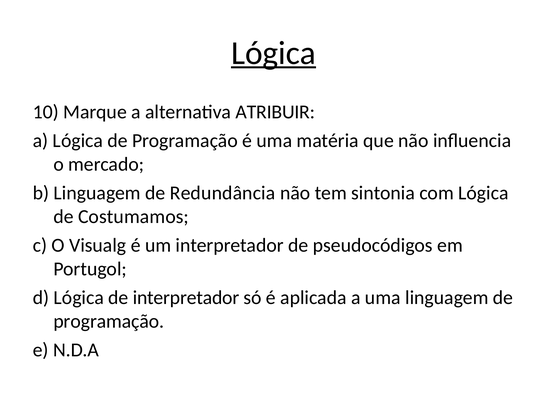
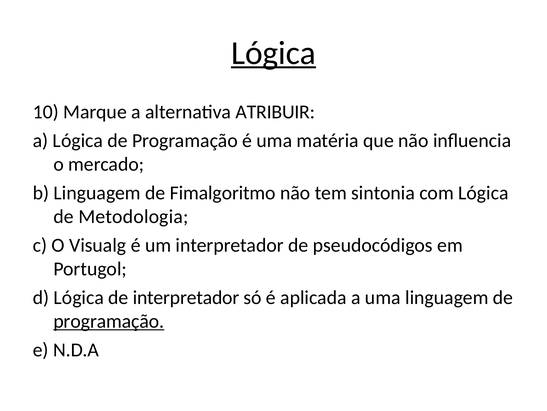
Redundância: Redundância -> Fimalgoritmo (223, 192)
Costumamos: Costumamos -> Metodologia (133, 216)
programação underline: none -> present (109, 321)
